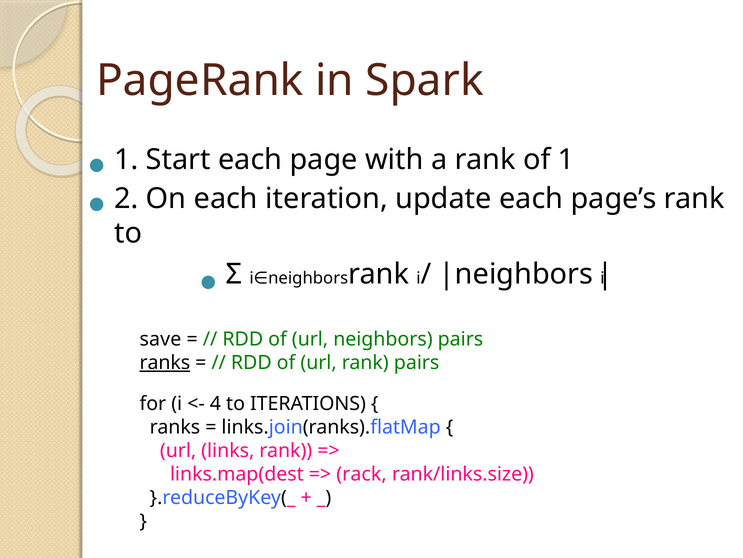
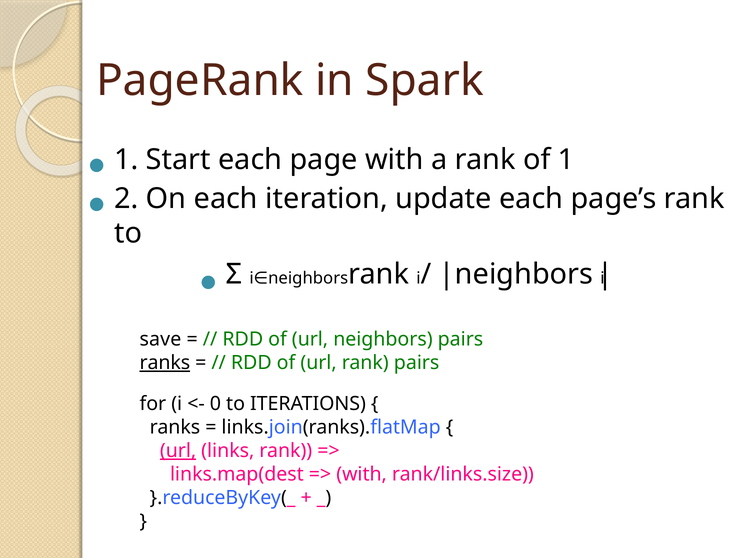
4: 4 -> 0 (215, 403)
url underline: none -> present (178, 450)
rack: rack -> with (362, 474)
